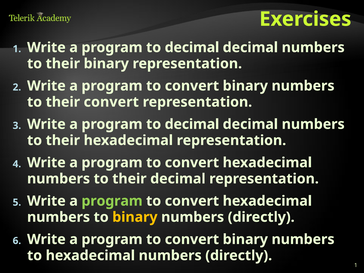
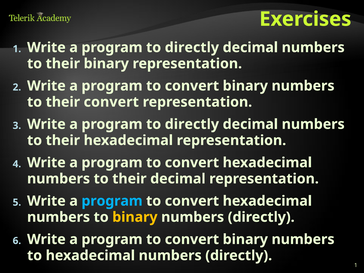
decimal: decimal -> directly (192, 47)
decimal: decimal -> directly (192, 124)
program colour: light green -> light blue (112, 201)
